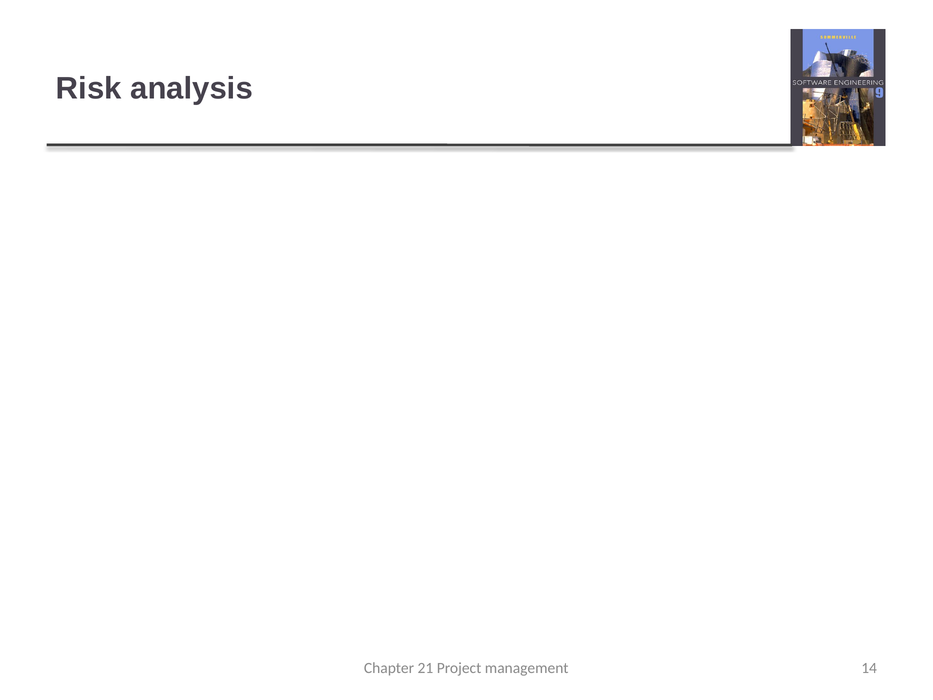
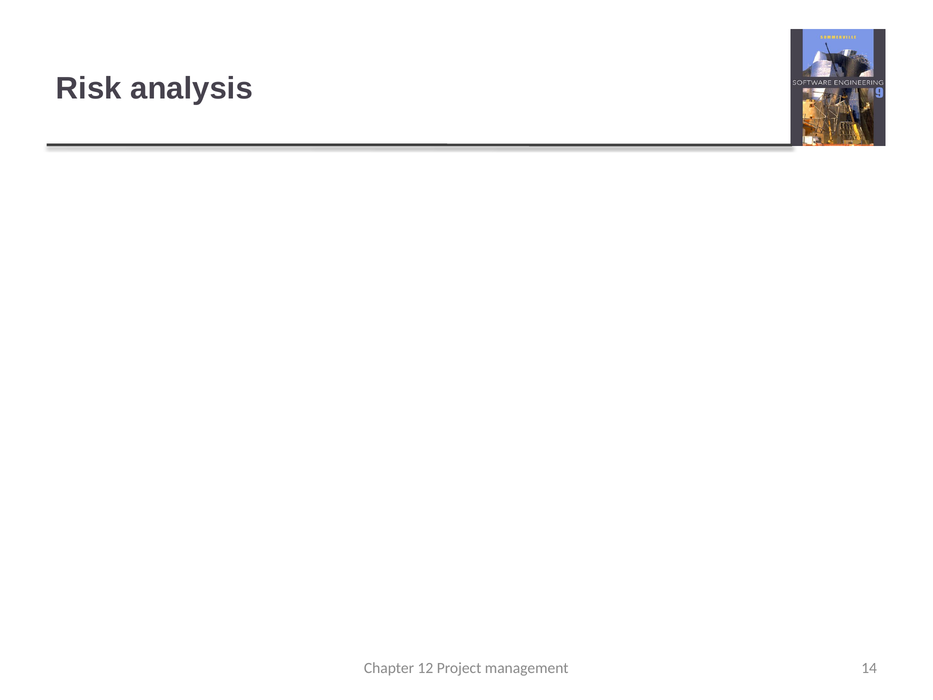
21: 21 -> 12 (425, 668)
